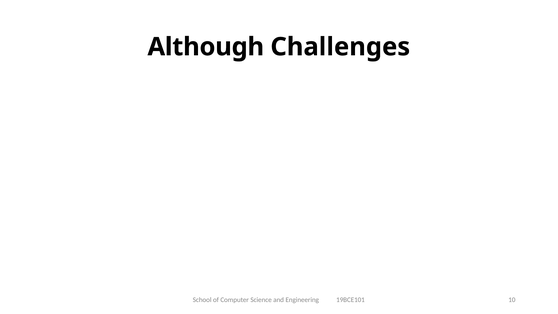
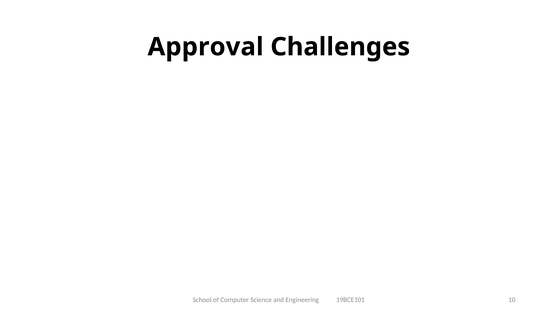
Although: Although -> Approval (206, 47)
